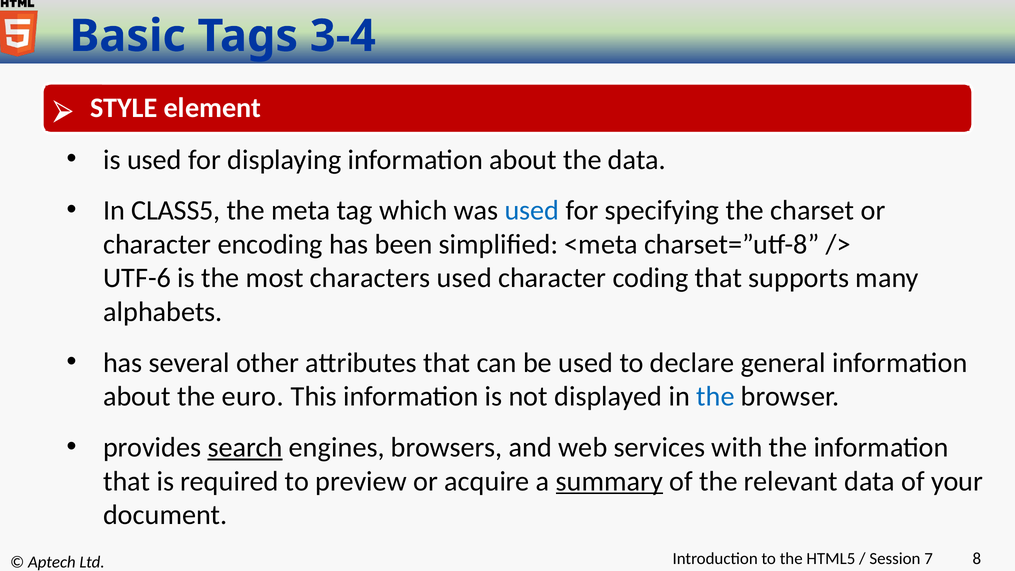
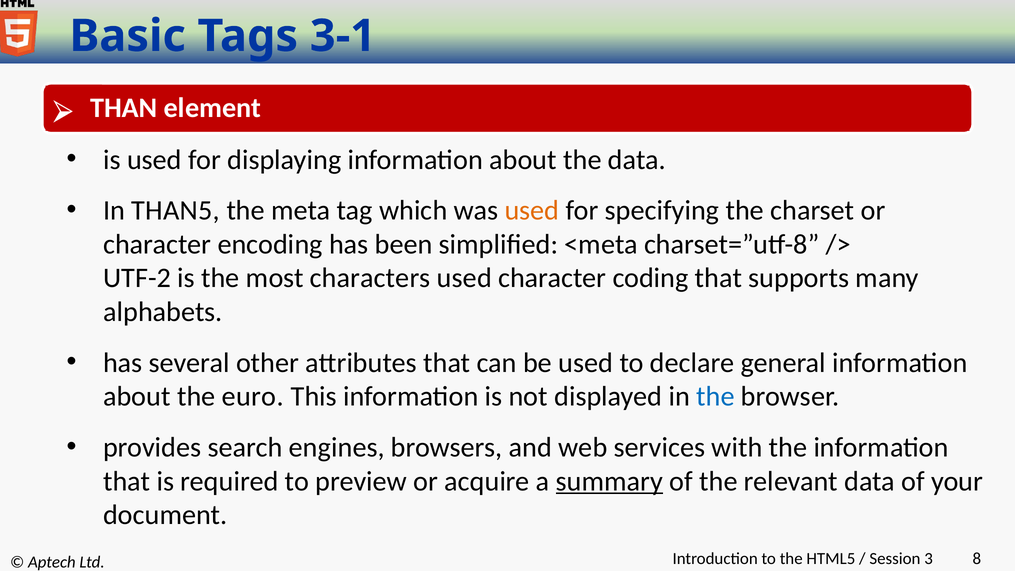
3-4: 3-4 -> 3-1 (343, 36)
STYLE: STYLE -> THAN (124, 108)
CLASS5: CLASS5 -> THAN5 (176, 210)
used colour: blue -> orange (532, 210)
UTF-6: UTF-6 -> UTF-2 (137, 278)
search underline: present -> none (245, 447)
7: 7 -> 3 (929, 559)
